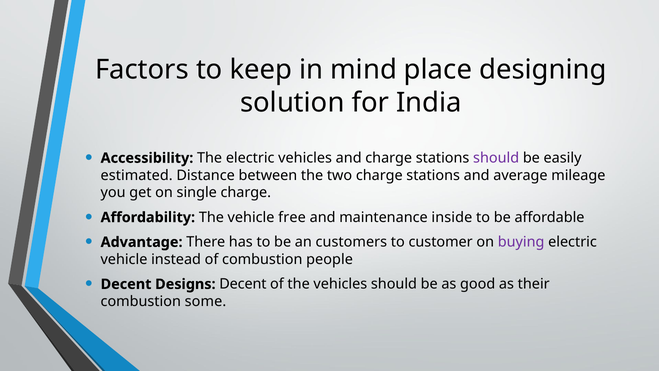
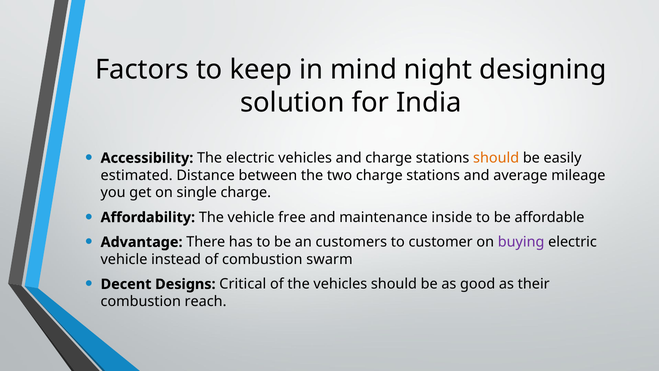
place: place -> night (438, 70)
should colour: purple -> orange (496, 158)
people: people -> swarm (330, 259)
Designs Decent: Decent -> Critical (243, 284)
some: some -> reach (206, 301)
